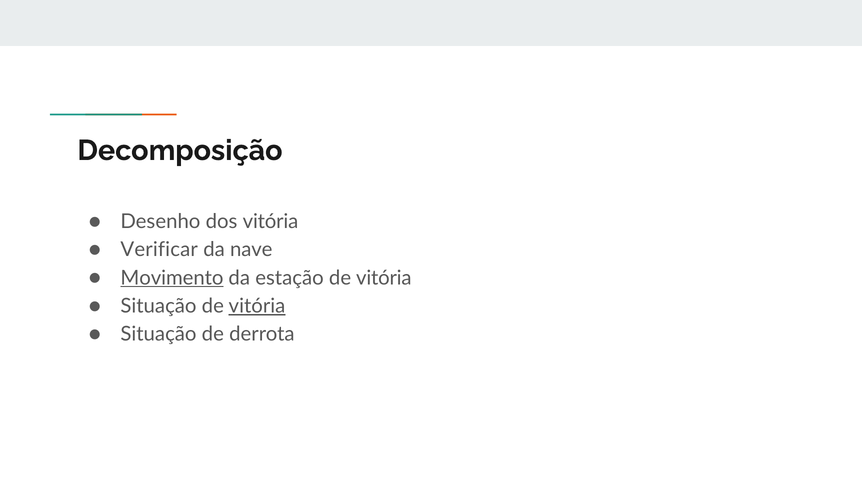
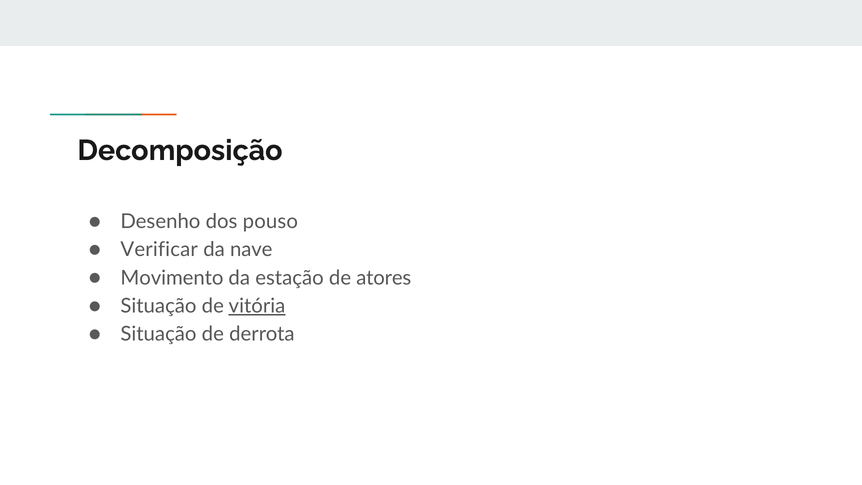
dos vitória: vitória -> pouso (270, 222)
Movimento underline: present -> none (172, 278)
estação de vitória: vitória -> atores (384, 278)
